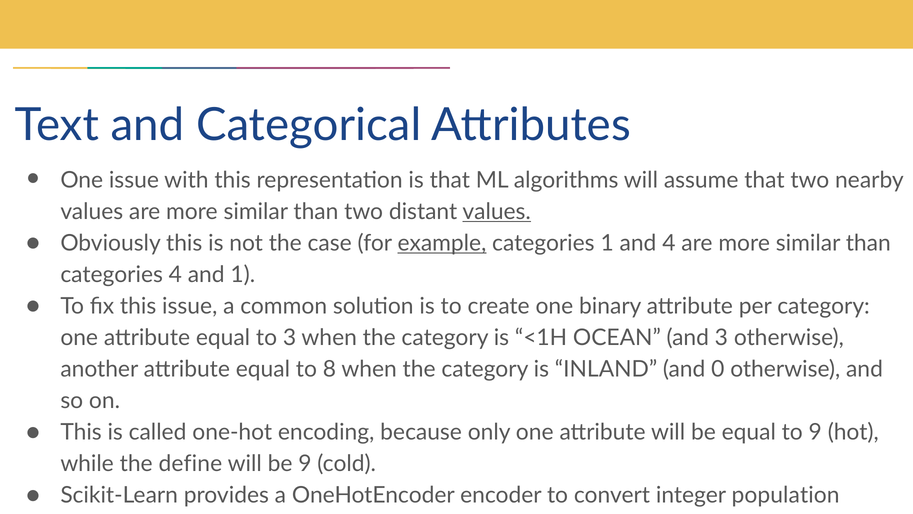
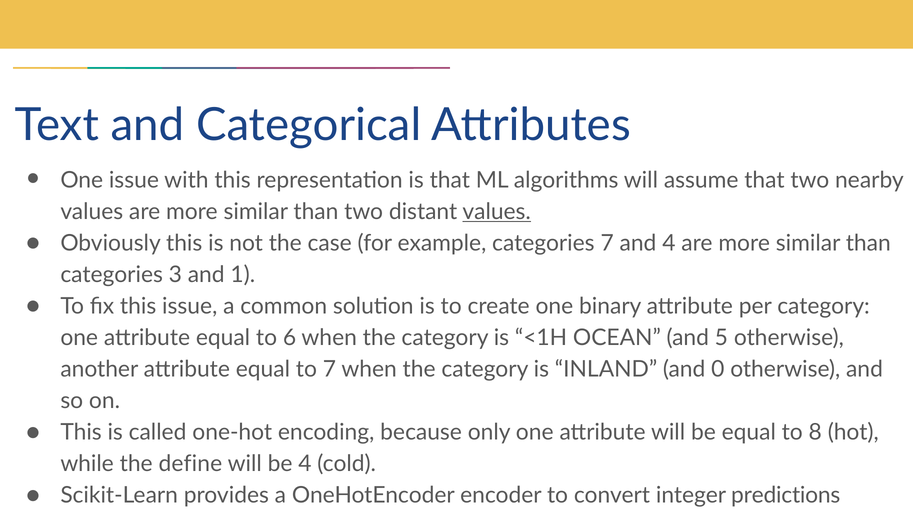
example underline: present -> none (442, 243)
categories 1: 1 -> 7 (607, 243)
categories 4: 4 -> 3 (175, 275)
to 3: 3 -> 6 (290, 338)
and 3: 3 -> 5 (721, 338)
to 8: 8 -> 7 (329, 369)
to 9: 9 -> 8 (815, 432)
be 9: 9 -> 4 (305, 463)
population: population -> predictions (786, 495)
